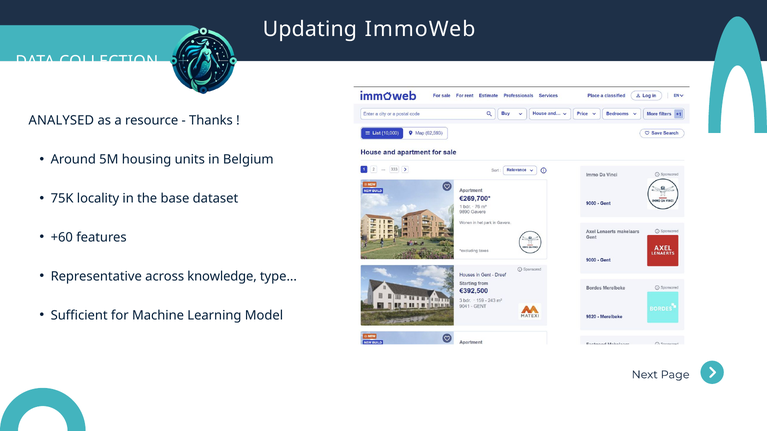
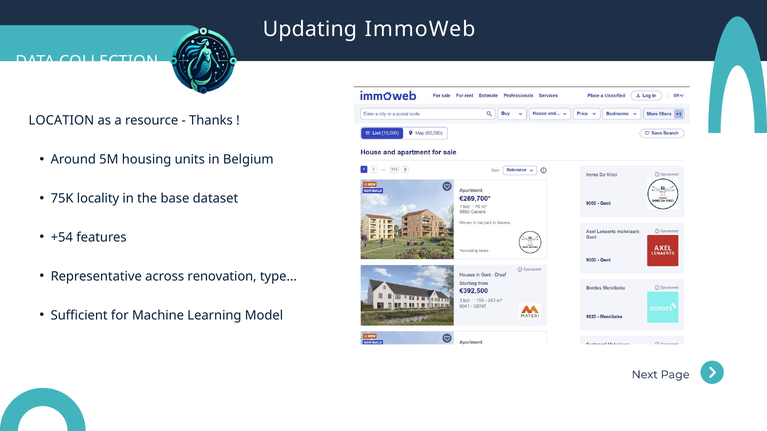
ANALYSED: ANALYSED -> LOCATION (61, 121)
+60: +60 -> +54 (62, 238)
knowledge: knowledge -> renovation (222, 277)
